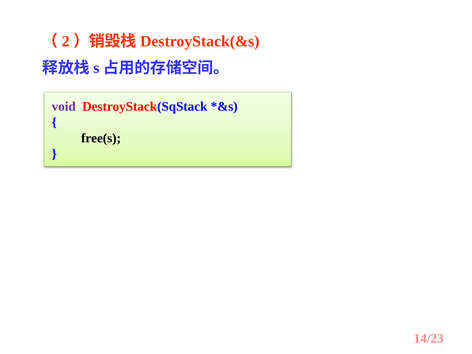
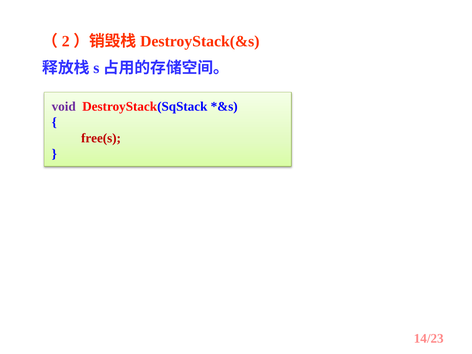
free(s colour: black -> red (101, 138)
